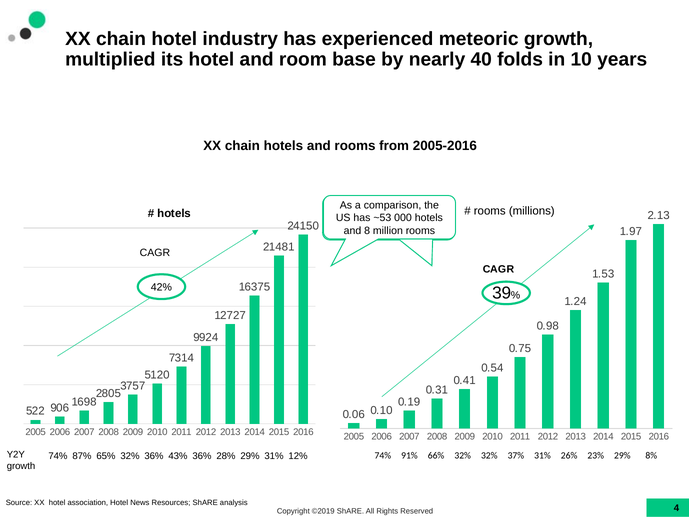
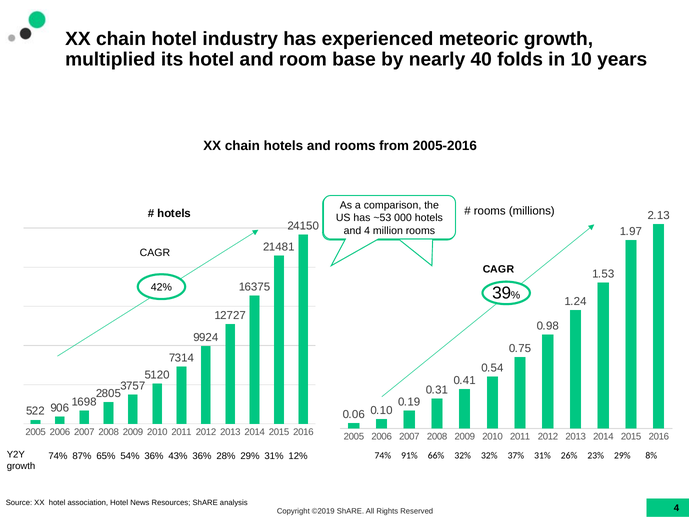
and 8: 8 -> 4 (367, 230)
65% 32%: 32% -> 54% (130, 456)
